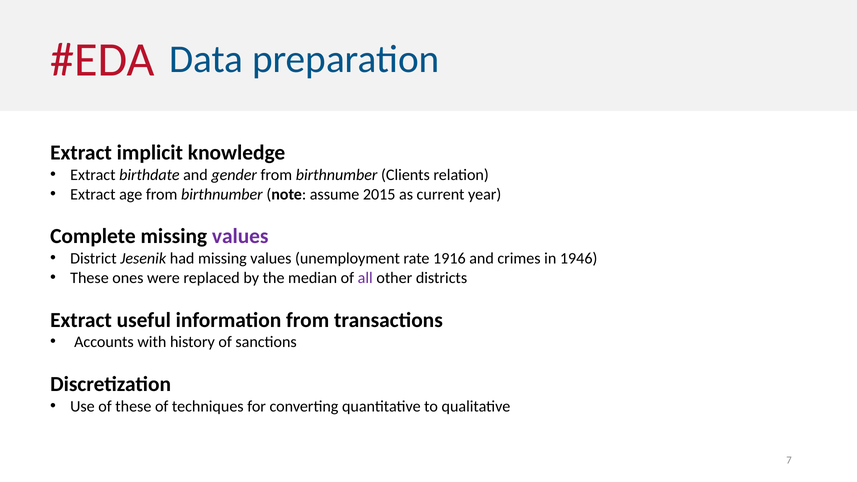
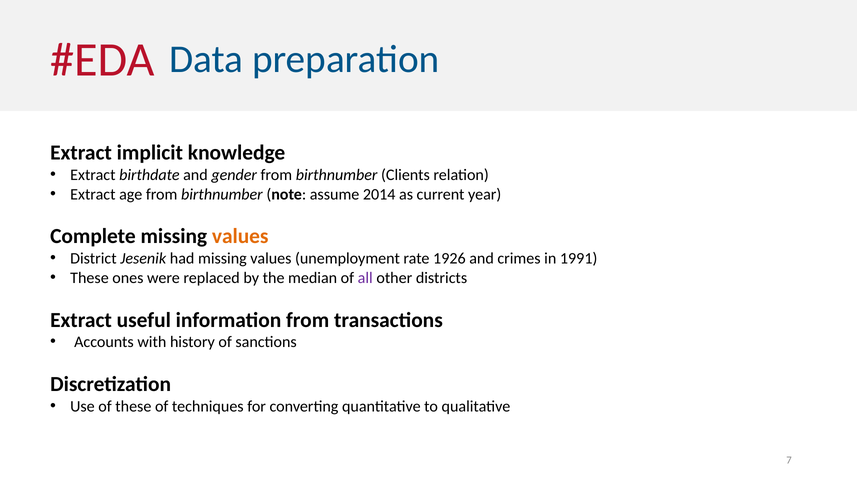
2015: 2015 -> 2014 (379, 194)
values colour: purple -> orange (240, 236)
1916: 1916 -> 1926 (449, 259)
1946: 1946 -> 1991 (579, 259)
